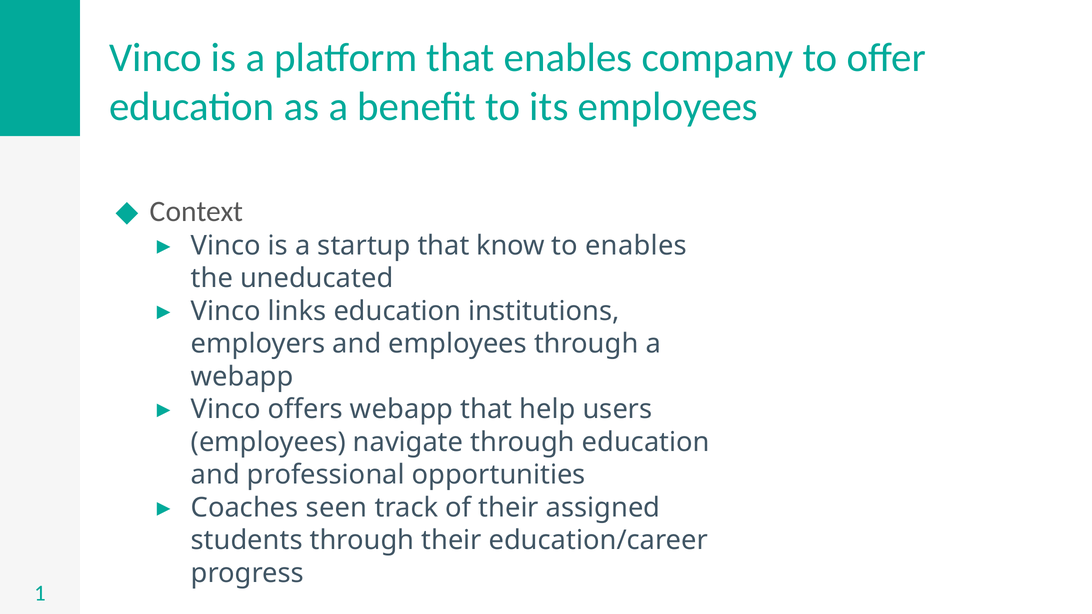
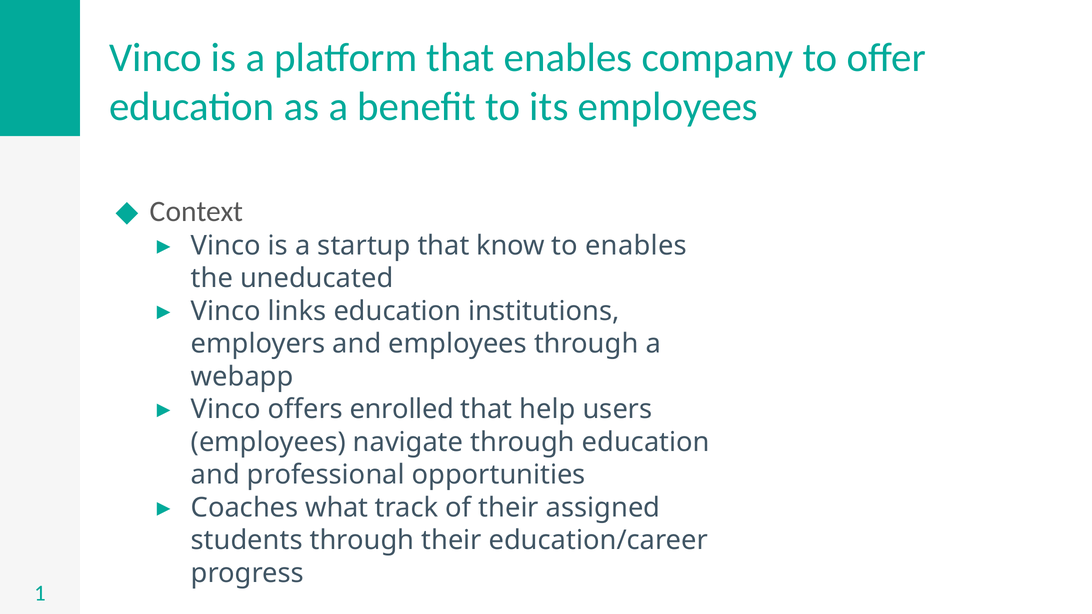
offers webapp: webapp -> enrolled (402, 409)
seen: seen -> what (337, 508)
